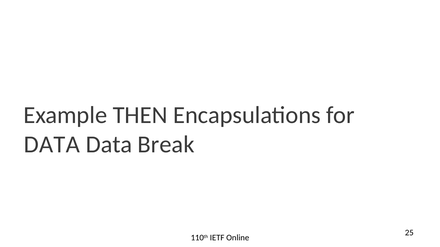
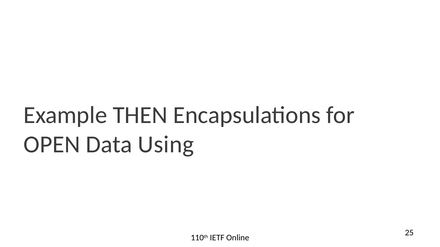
DATA: DATA -> OPEN (52, 145)
Break: Break -> Using (166, 145)
